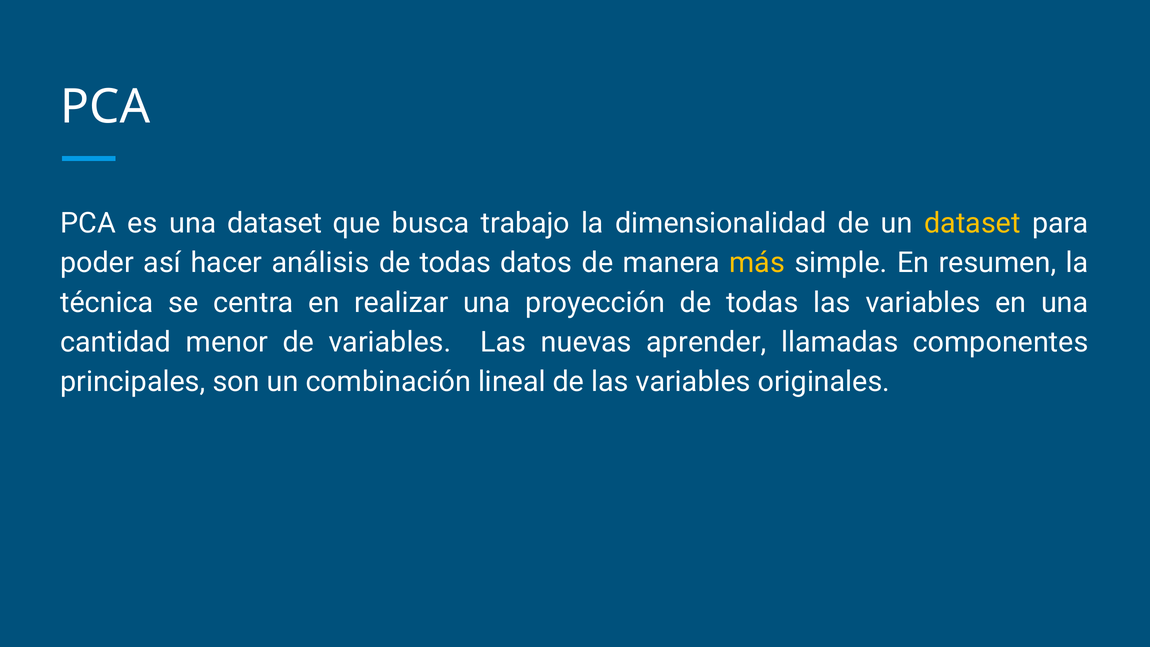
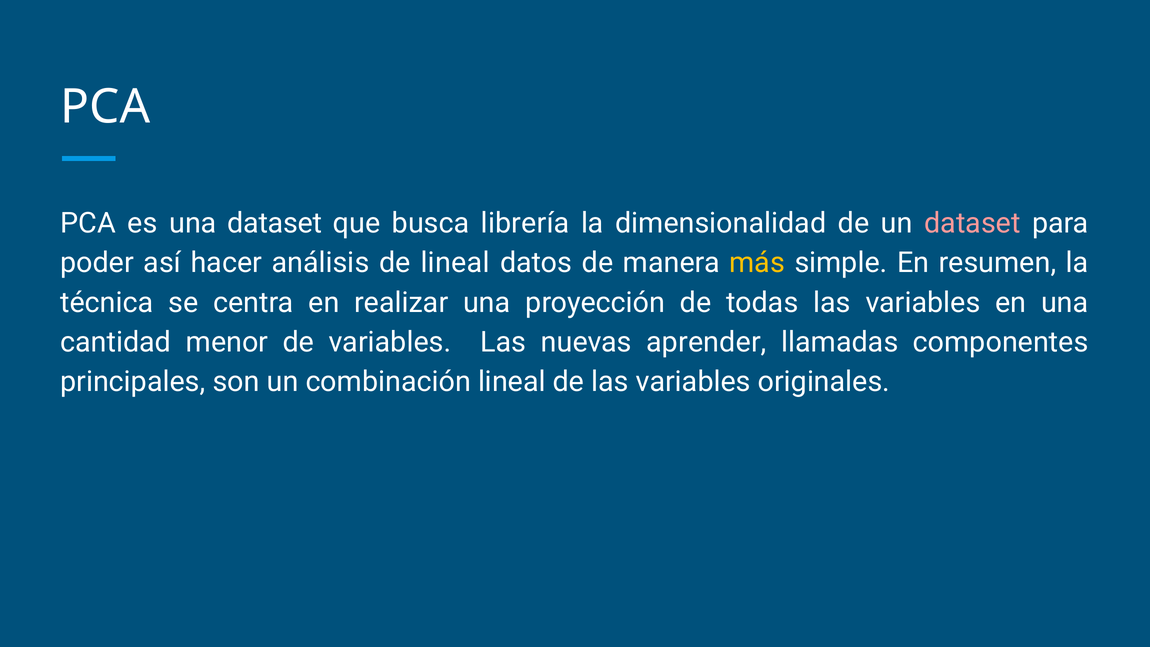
trabajo: trabajo -> librería (525, 223)
dataset colour: yellow -> pink (972, 223)
análisis de todas: todas -> lineal (455, 263)
